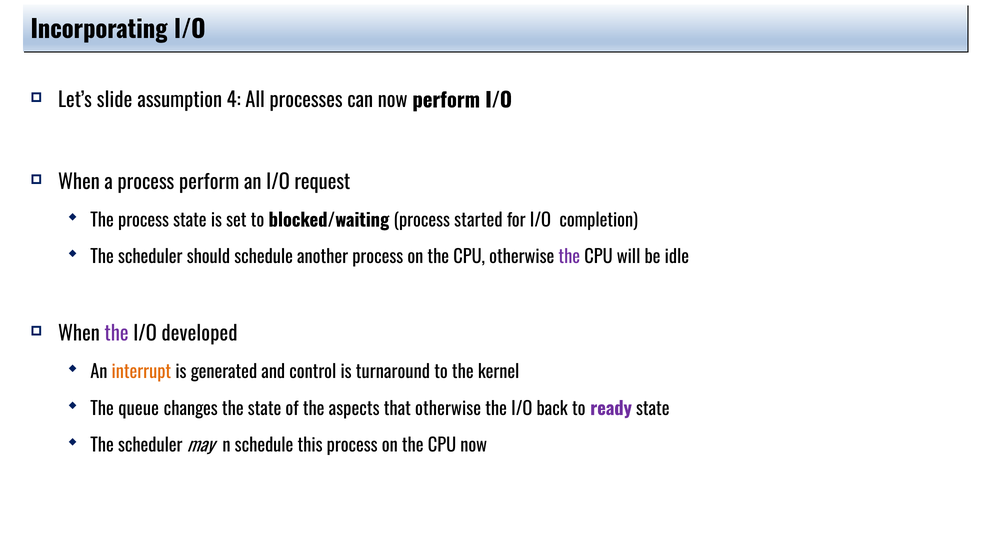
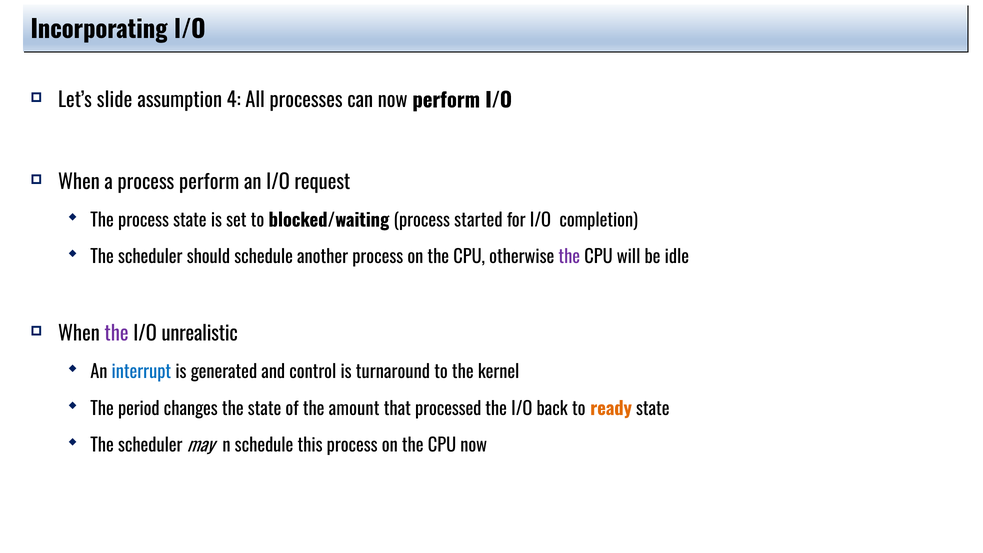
developed: developed -> unrealistic (200, 334)
interrupt colour: orange -> blue (141, 372)
queue: queue -> period (139, 409)
aspects: aspects -> amount (354, 409)
that otherwise: otherwise -> processed (448, 409)
ready colour: purple -> orange (611, 409)
